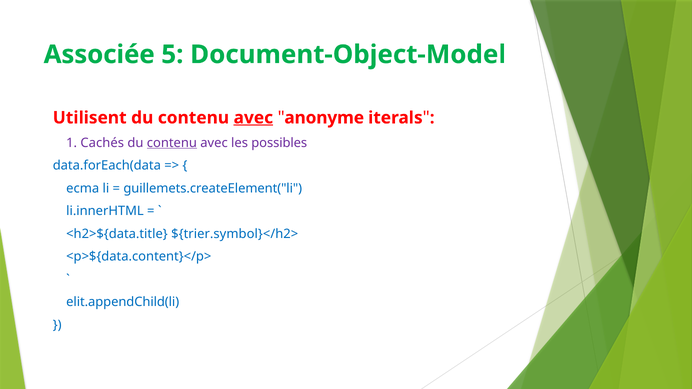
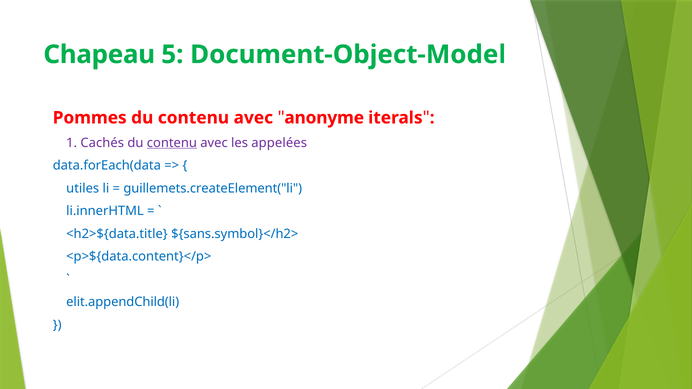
Associée: Associée -> Chapeau (99, 55)
Utilisent: Utilisent -> Pommes (90, 118)
avec underline: present -> none (253, 118)
possibles: possibles -> appelées (279, 143)
ecma: ecma -> utiles (83, 188)
${trier.symbol}</h2>: ${trier.symbol}</h2> -> ${sans.symbol}</h2> (235, 234)
